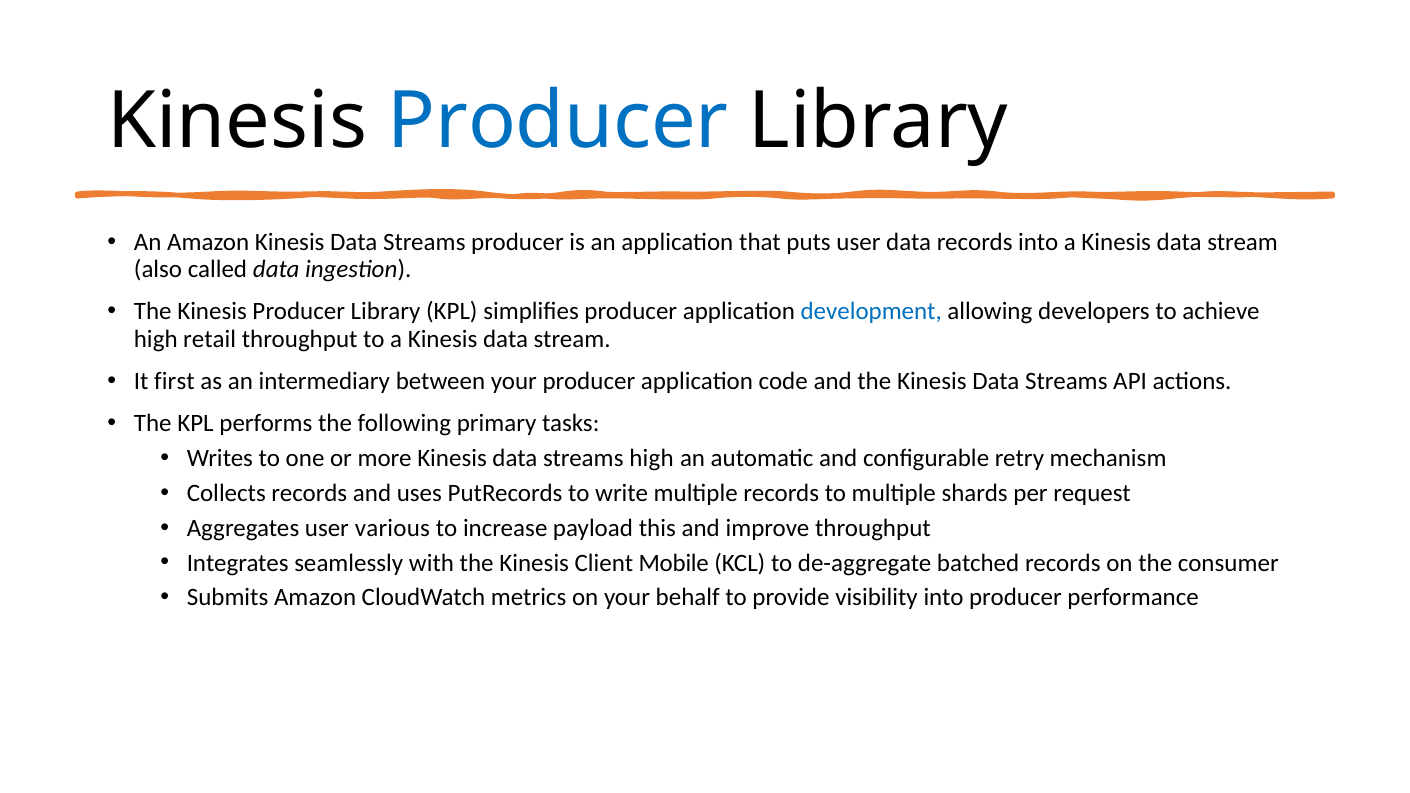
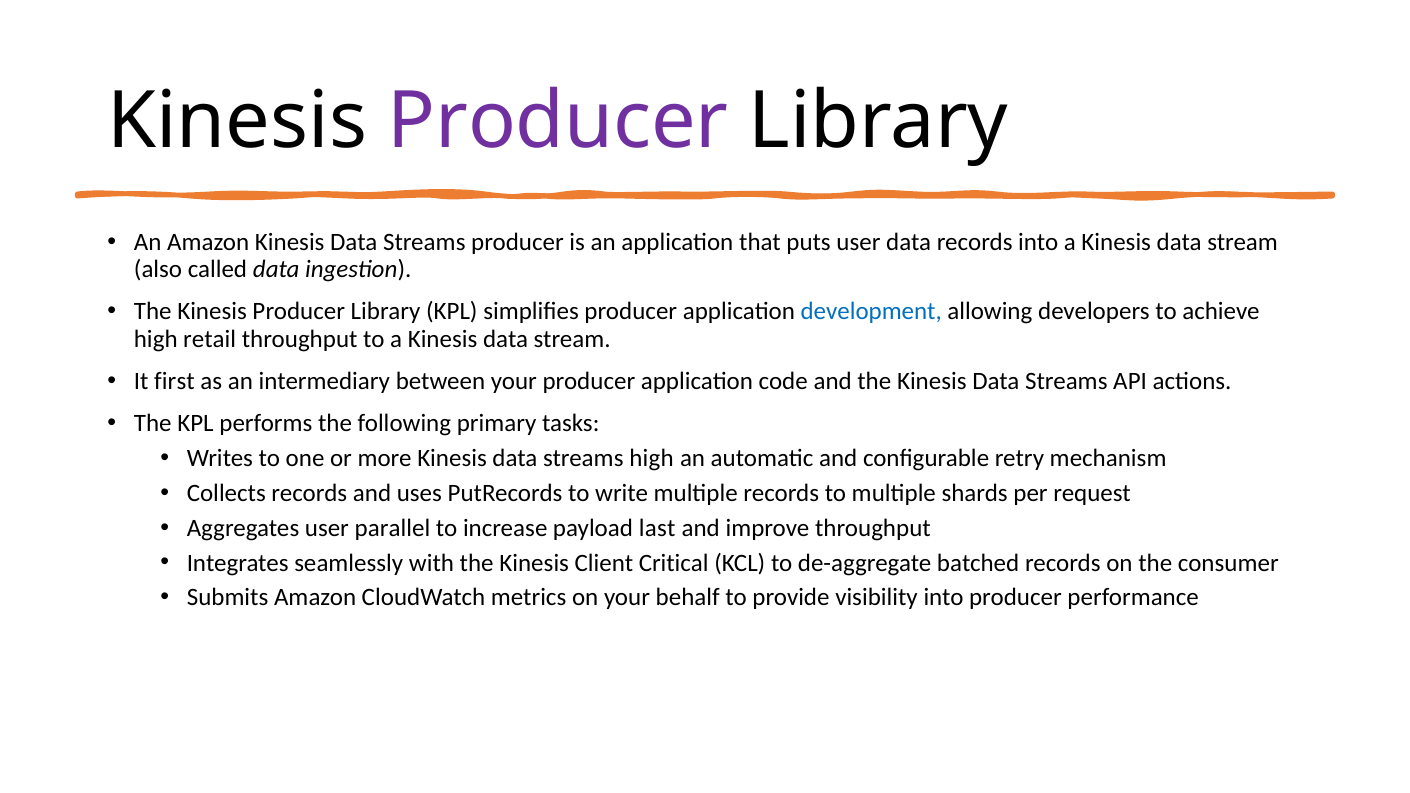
Producer colour: blue -> purple (558, 122)
various: various -> parallel (392, 528)
this: this -> last (657, 528)
Mobile: Mobile -> Critical (674, 563)
